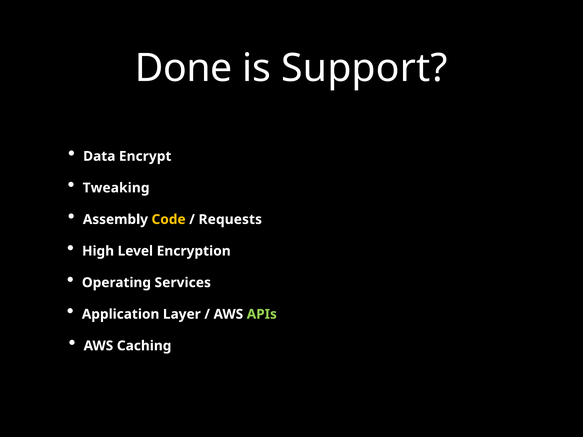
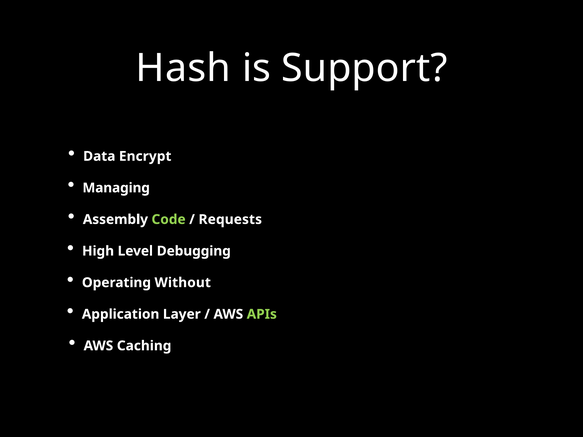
Done: Done -> Hash (183, 68)
Tweaking: Tweaking -> Managing (116, 188)
Code colour: yellow -> light green (169, 220)
Encryption: Encryption -> Debugging (194, 251)
Services: Services -> Without (183, 283)
